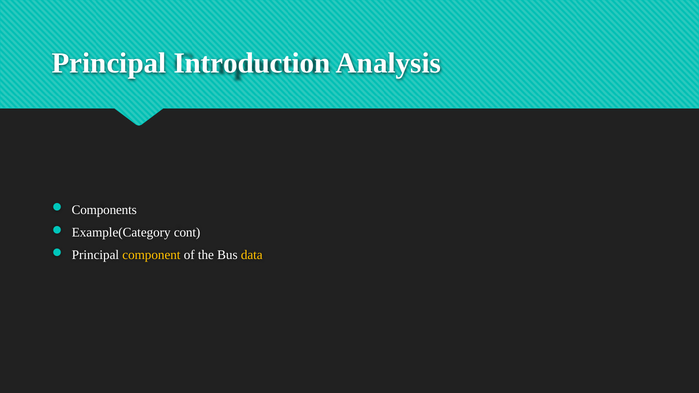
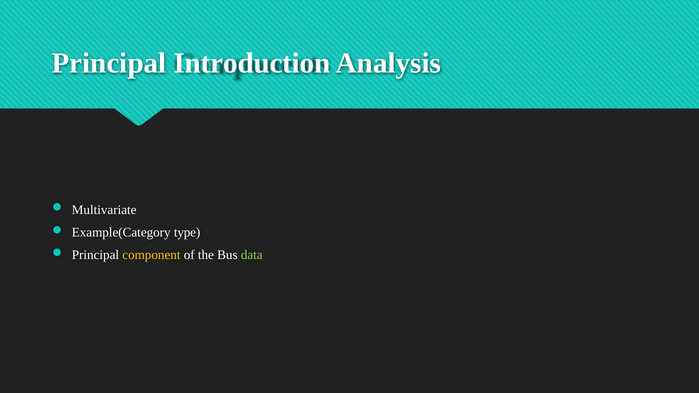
Components: Components -> Multivariate (104, 210)
cont: cont -> type (187, 233)
data colour: yellow -> light green (252, 255)
